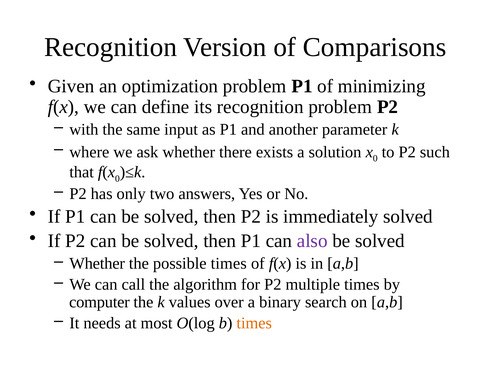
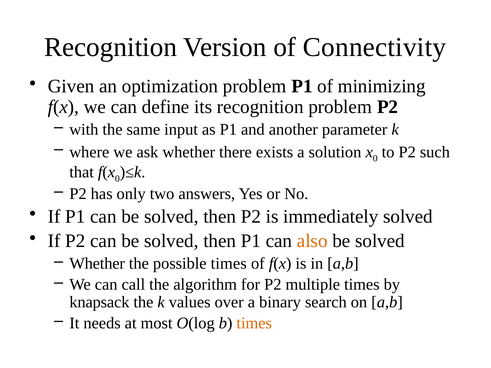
Comparisons: Comparisons -> Connectivity (375, 47)
also colour: purple -> orange (312, 241)
computer: computer -> knapsack (99, 302)
